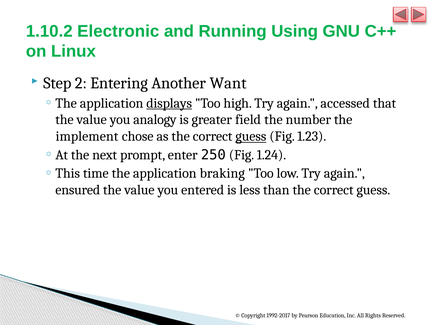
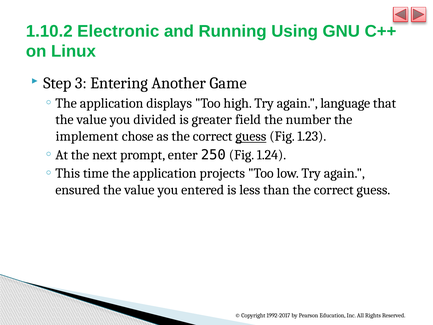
2: 2 -> 3 (81, 83)
Want: Want -> Game (228, 83)
displays underline: present -> none (169, 103)
accessed: accessed -> language (345, 103)
analogy: analogy -> divided (155, 120)
braking: braking -> projects (222, 173)
